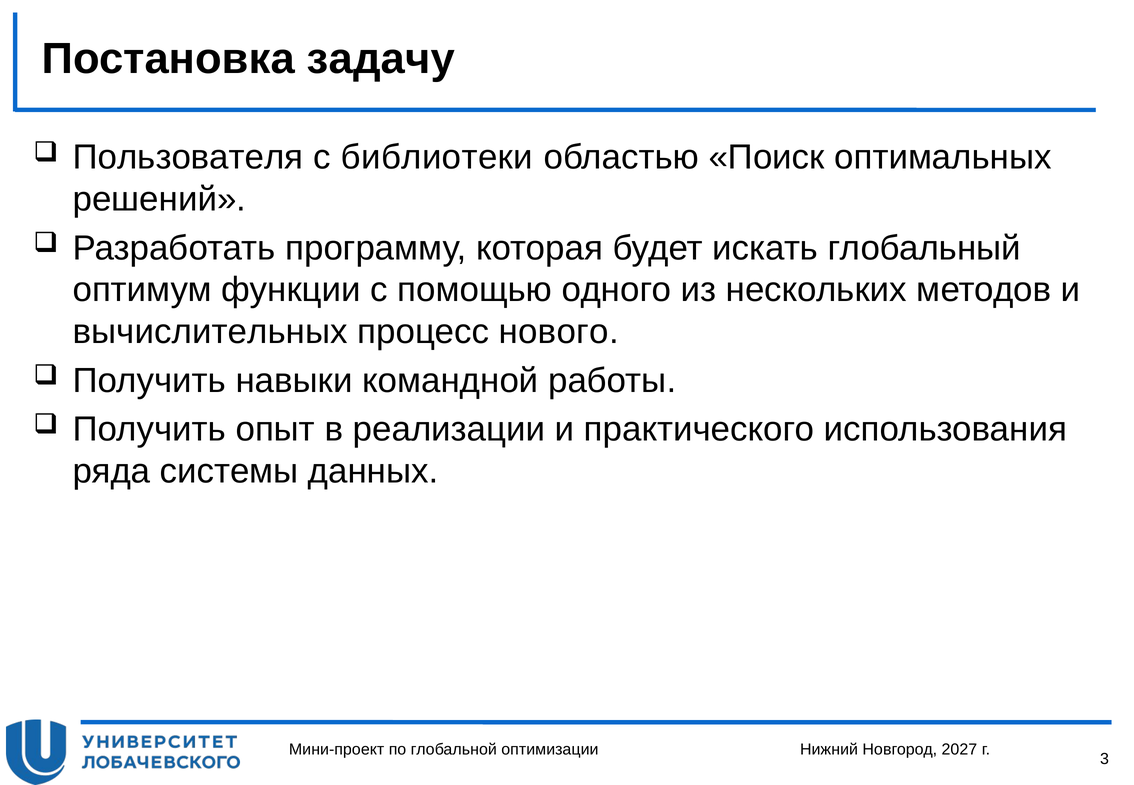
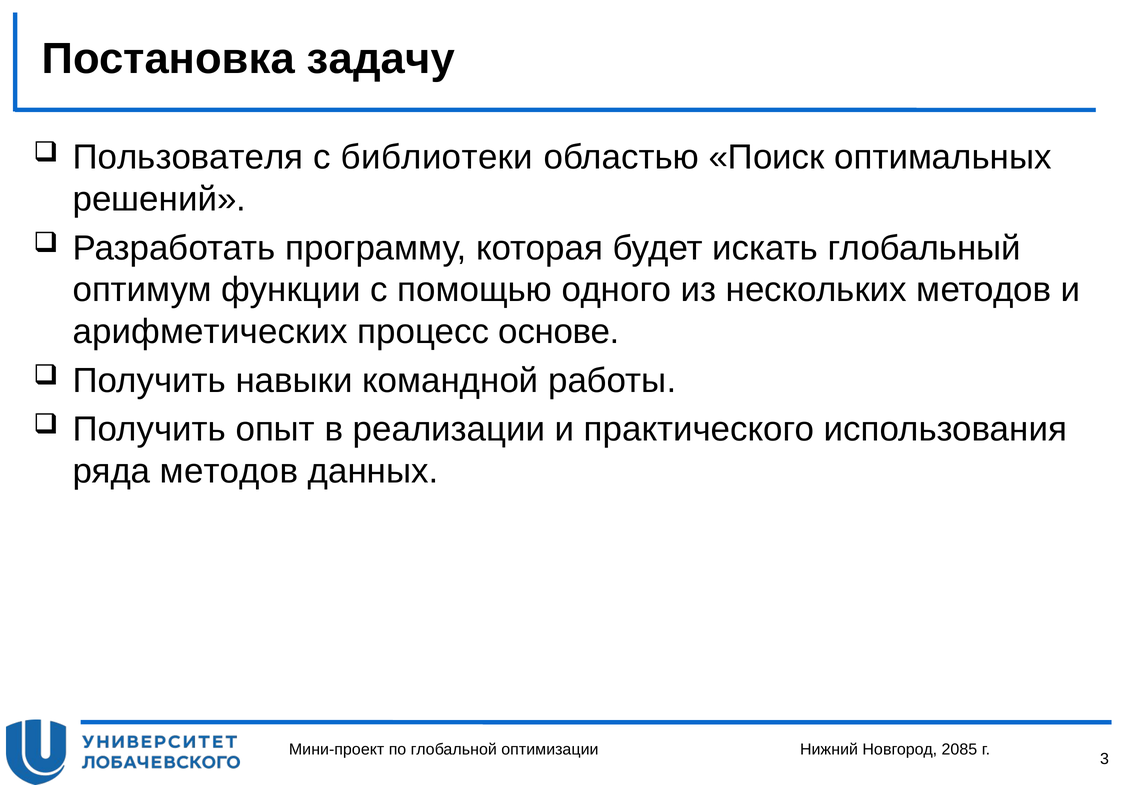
вычислительных: вычислительных -> арифметических (210, 332)
нового: нового -> основе (559, 332)
ряда системы: системы -> методов (229, 471)
2027: 2027 -> 2085 (959, 750)
